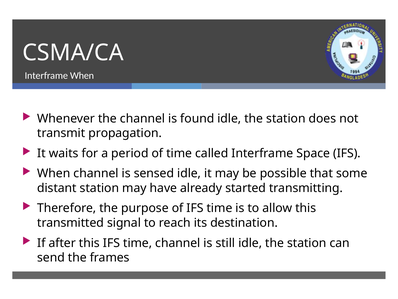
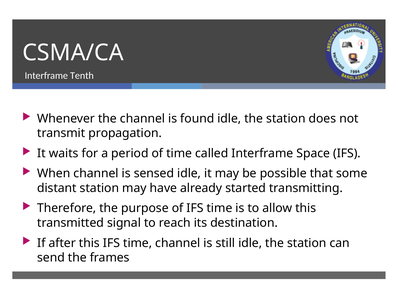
Interframe When: When -> Tenth (82, 75)
